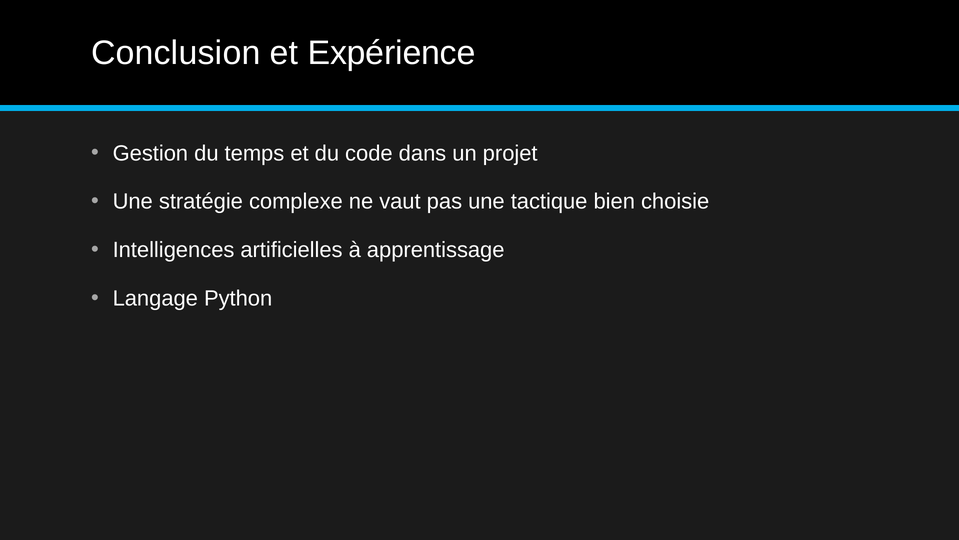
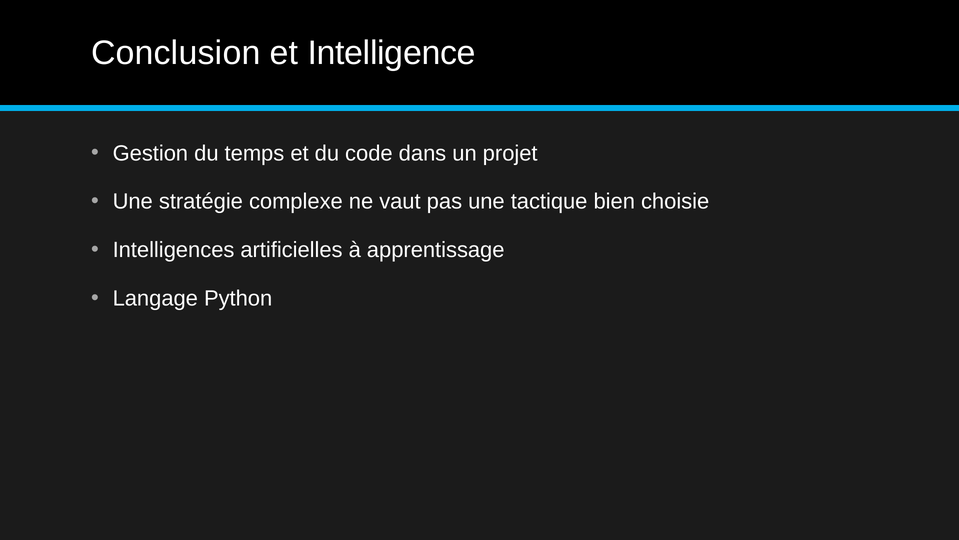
Expérience: Expérience -> Intelligence (392, 53)
